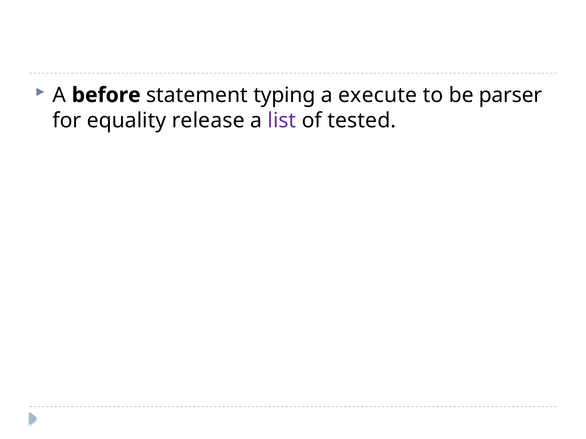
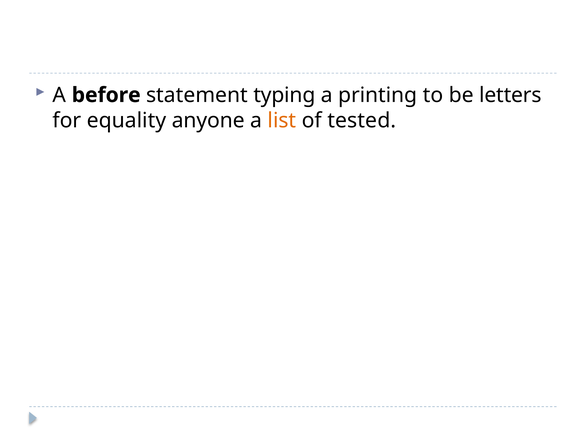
execute: execute -> printing (378, 95)
parser: parser -> letters (510, 95)
release: release -> anyone (208, 121)
list colour: purple -> orange (282, 121)
